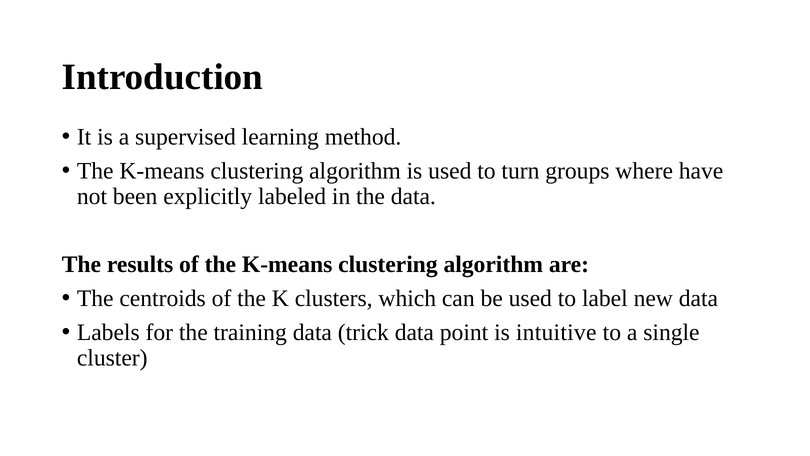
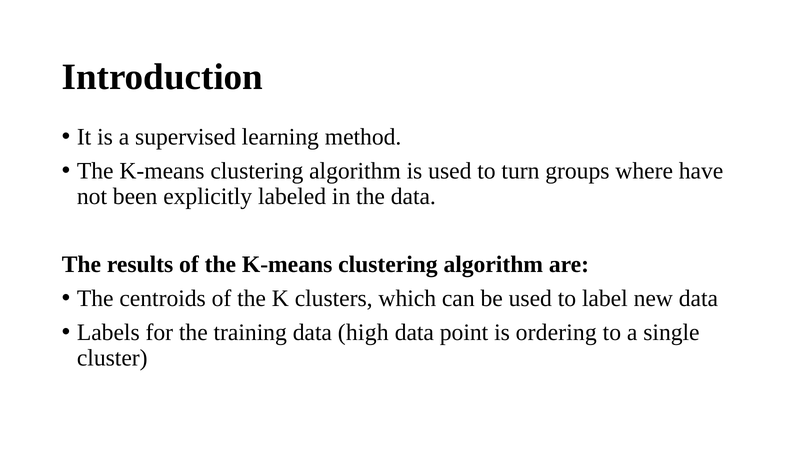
trick: trick -> high (363, 332)
intuitive: intuitive -> ordering (556, 332)
